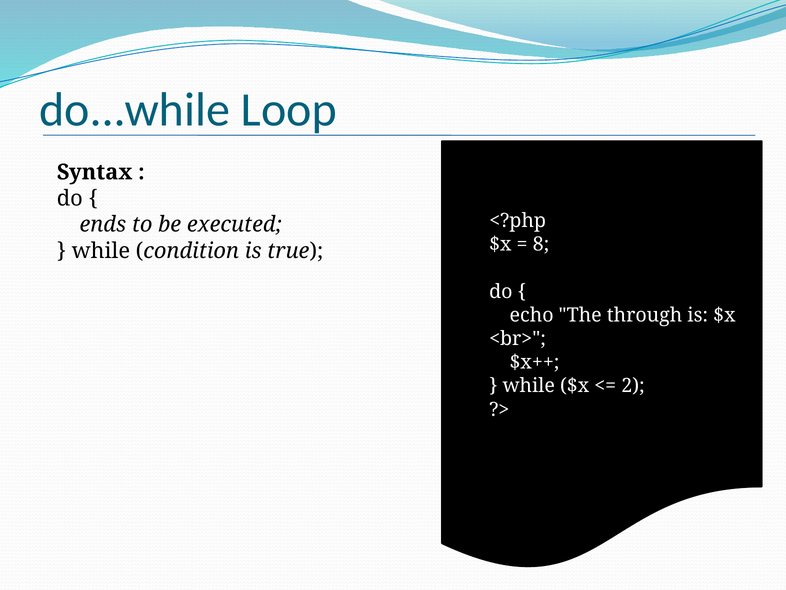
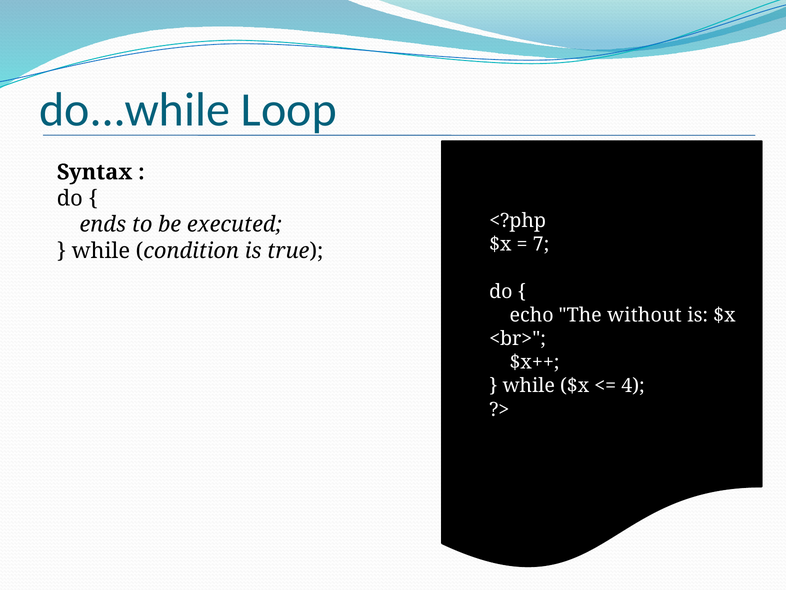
8: 8 -> 7 (541, 244)
through: through -> without (644, 315)
2: 2 -> 4 (633, 386)
